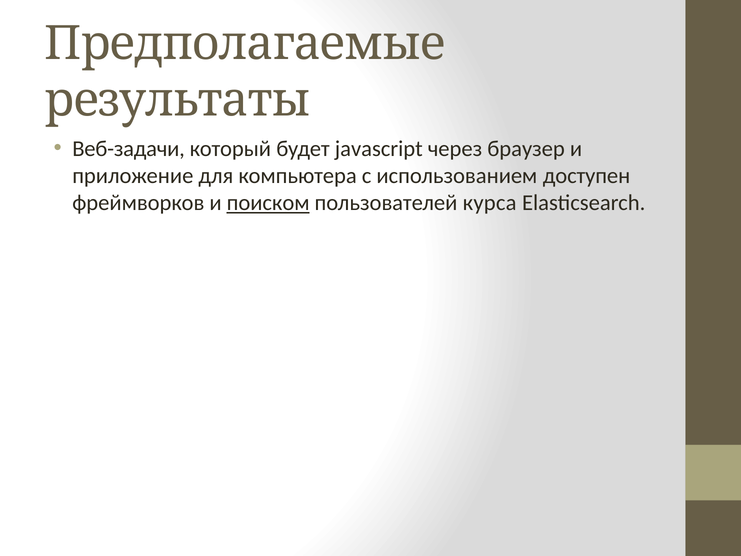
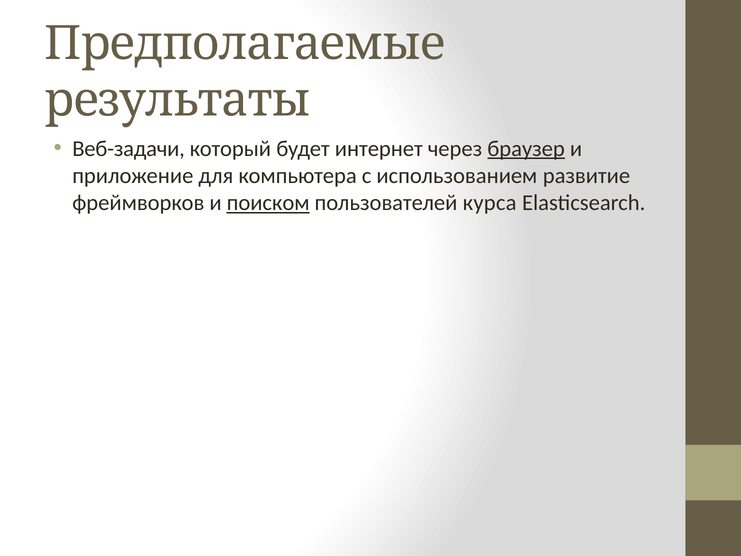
javascript: javascript -> интернет (379, 149)
браузер underline: none -> present (526, 149)
доступен: доступен -> развитие (586, 176)
